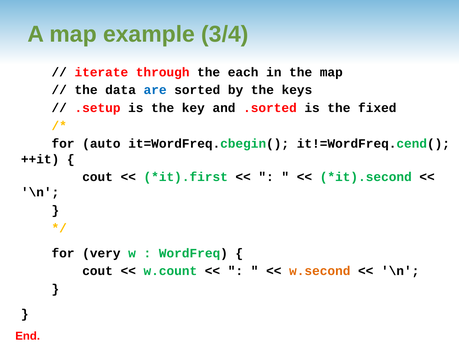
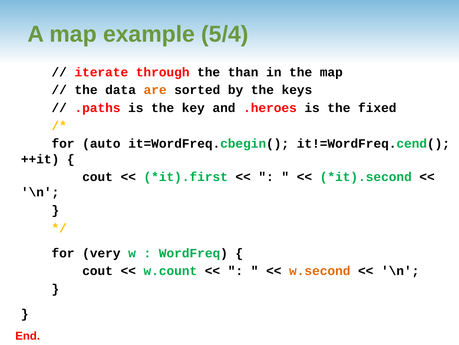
3/4: 3/4 -> 5/4 (225, 34)
each: each -> than (243, 72)
are colour: blue -> orange (155, 90)
.setup: .setup -> .paths (98, 108)
.sorted: .sorted -> .heroes (270, 108)
